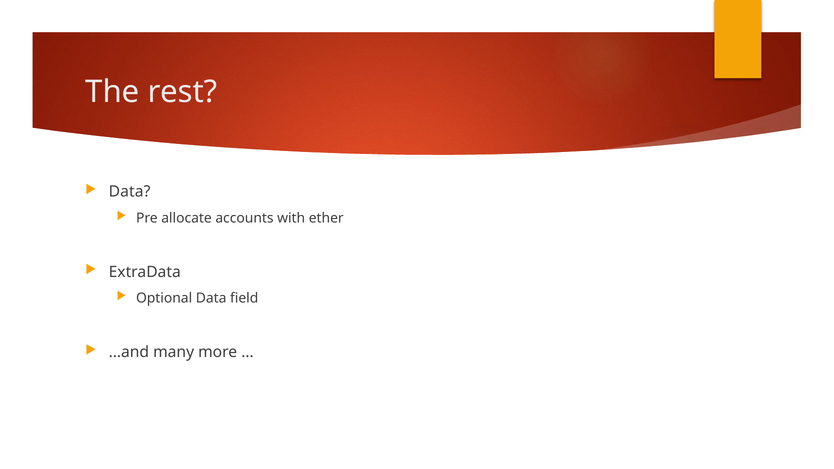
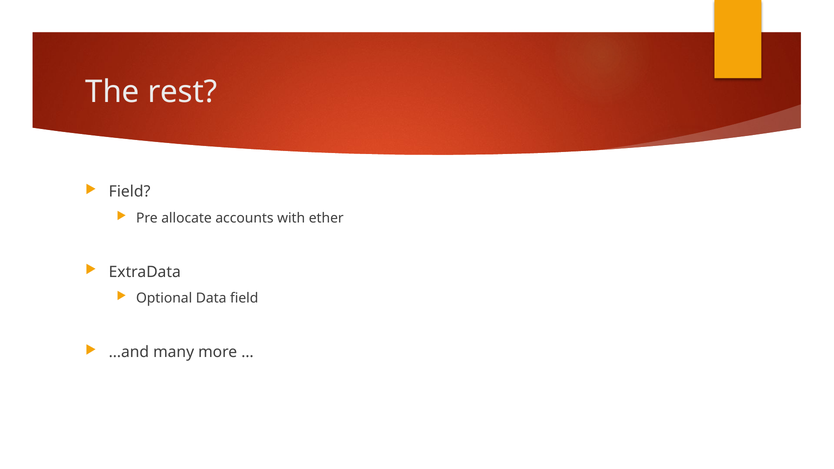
Data: Data -> Field (130, 192)
